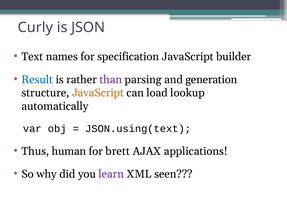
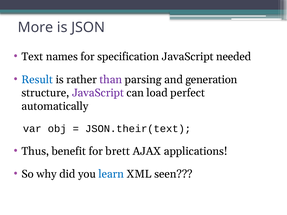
Curly: Curly -> More (35, 27)
builder: builder -> needed (234, 57)
JavaScript colour: orange -> purple (98, 93)
lookup: lookup -> perfect (188, 93)
JSON.using(text: JSON.using(text -> JSON.their(text (138, 129)
human: human -> benefit (69, 151)
learn colour: purple -> blue (111, 174)
